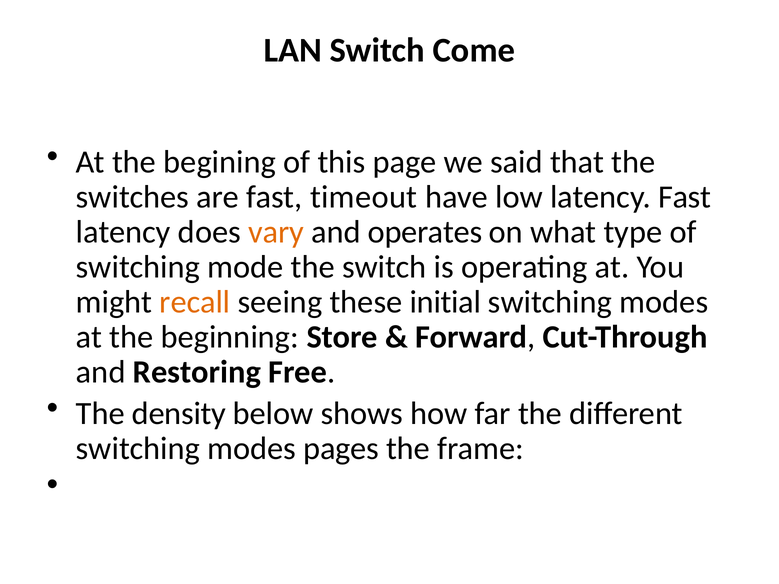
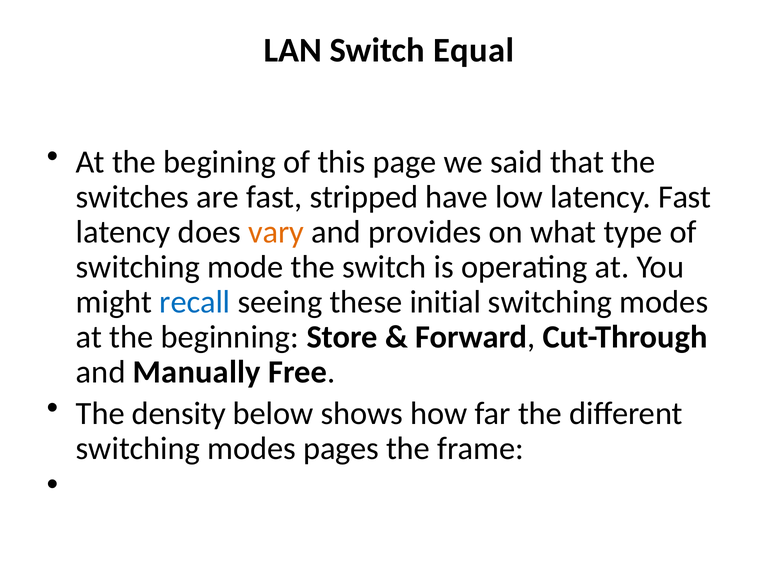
Come: Come -> Equal (474, 50)
timeout: timeout -> stripped (364, 197)
operates: operates -> provides (425, 232)
recall colour: orange -> blue (195, 302)
Restoring: Restoring -> Manually (197, 372)
